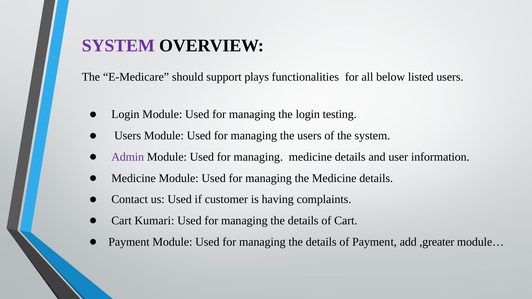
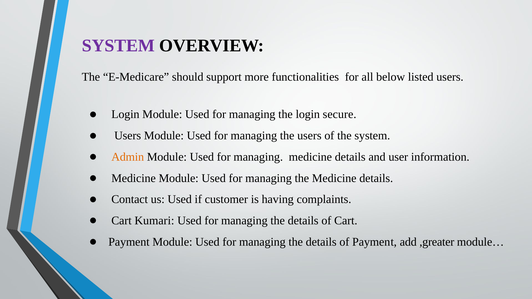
plays: plays -> more (257, 77)
testing: testing -> secure (340, 115)
Admin colour: purple -> orange (128, 157)
